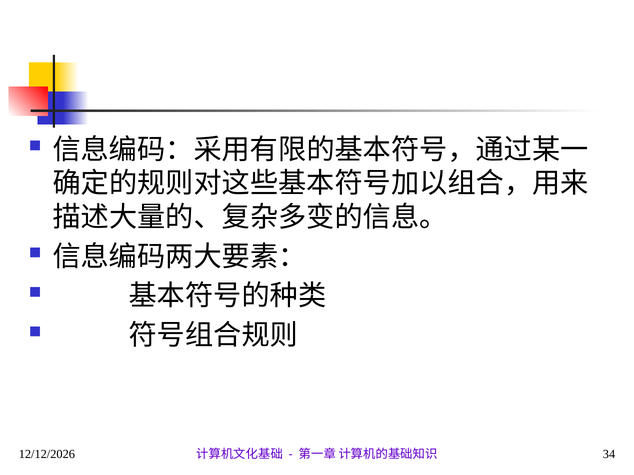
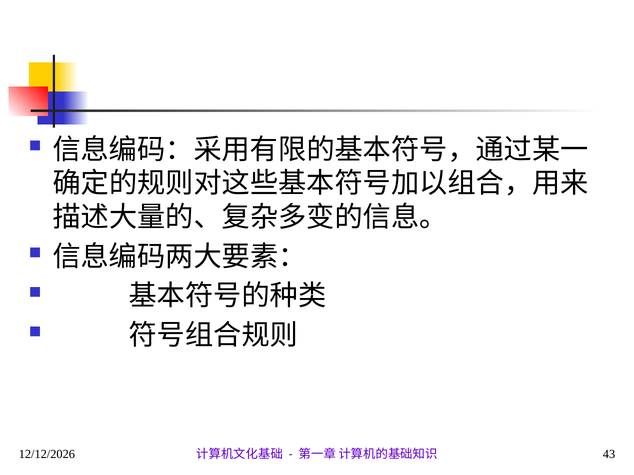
34: 34 -> 43 (609, 454)
